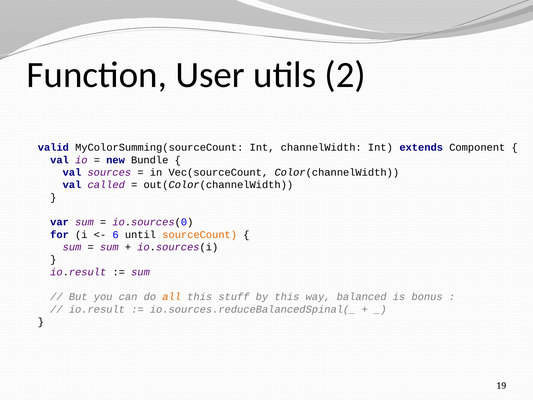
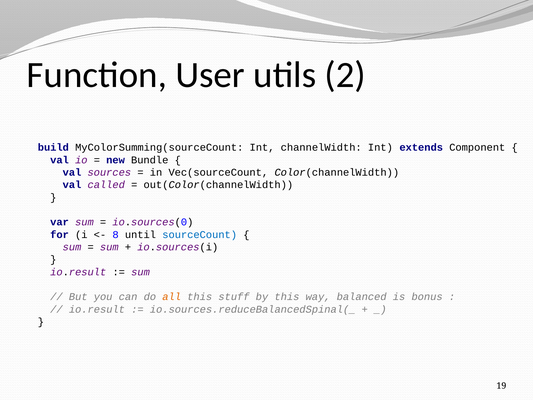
valid: valid -> build (53, 147)
6: 6 -> 8 (116, 234)
sourceCount colour: orange -> blue (200, 234)
